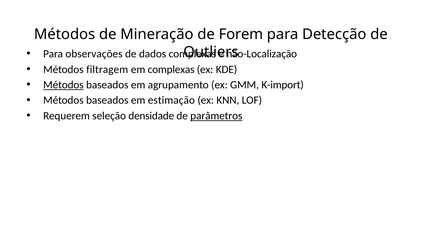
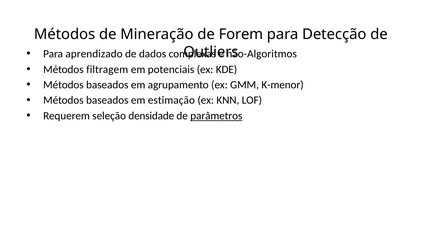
observações: observações -> aprendizado (94, 54)
não-Localização: não-Localização -> não-Algoritmos (262, 54)
em complexas: complexas -> potenciais (171, 70)
Métodos underline: present -> none (63, 85)
K-import: K-import -> K-menor (283, 85)
